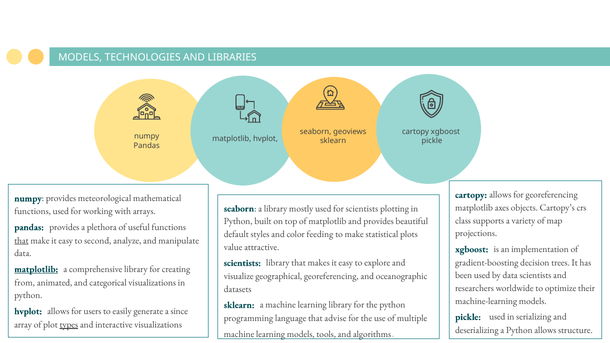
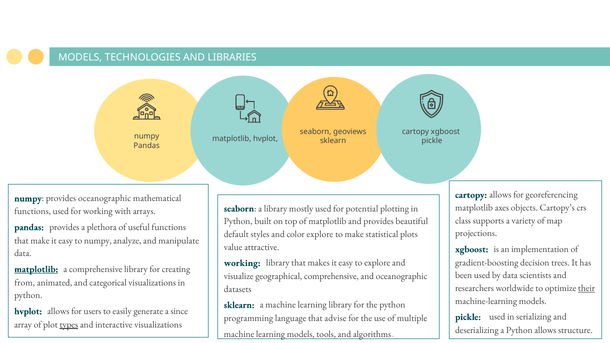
provides meteorological: meteorological -> oceanographic (105, 198)
for scientists: scientists -> potential (362, 209)
color feeding: feeding -> explore (320, 234)
that underline: present -> none (21, 241)
to second: second -> numpy (98, 241)
scientists: scientists -> working (242, 263)
geographical georeferencing: georeferencing -> comprehensive (331, 276)
their underline: none -> present (587, 288)
